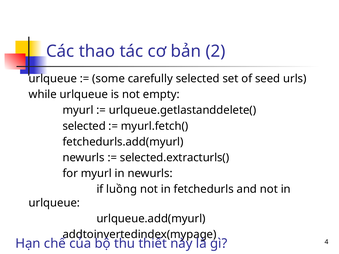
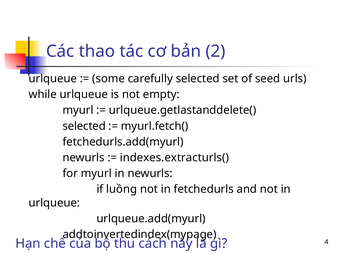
selected.extracturls(: selected.extracturls( -> indexes.extracturls( (174, 158)
thiết: thiết -> cách (153, 244)
